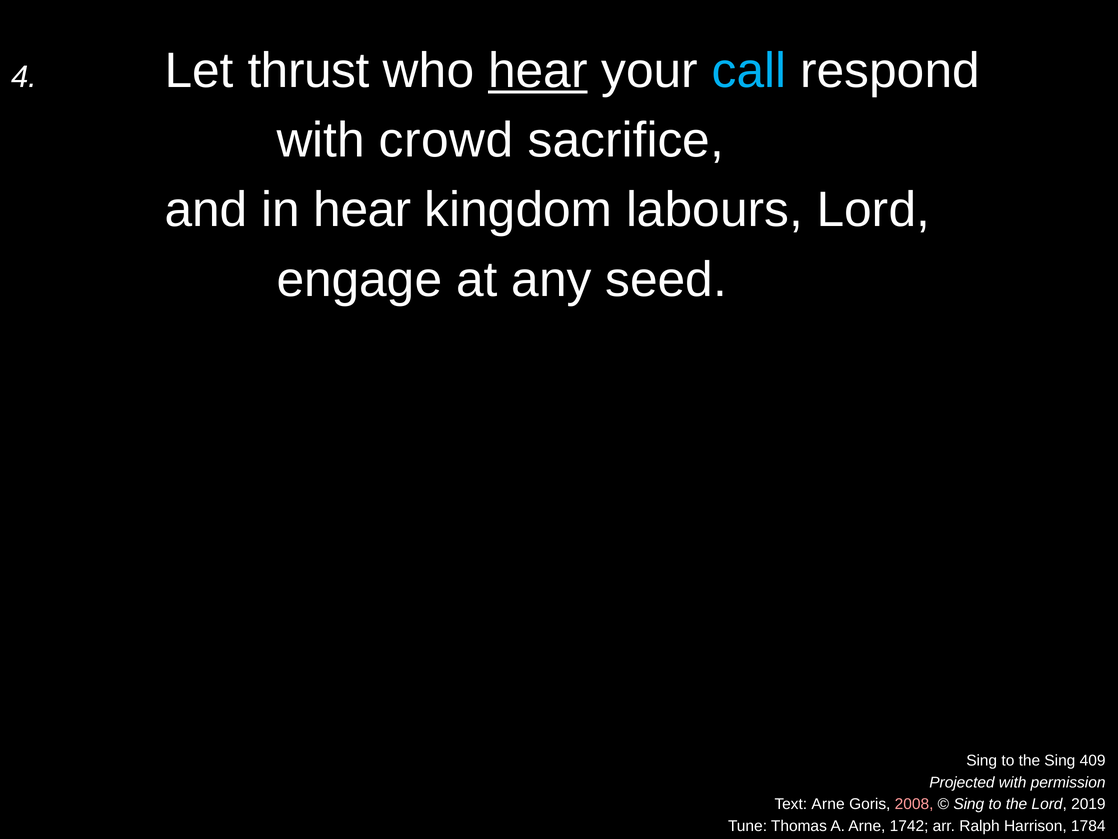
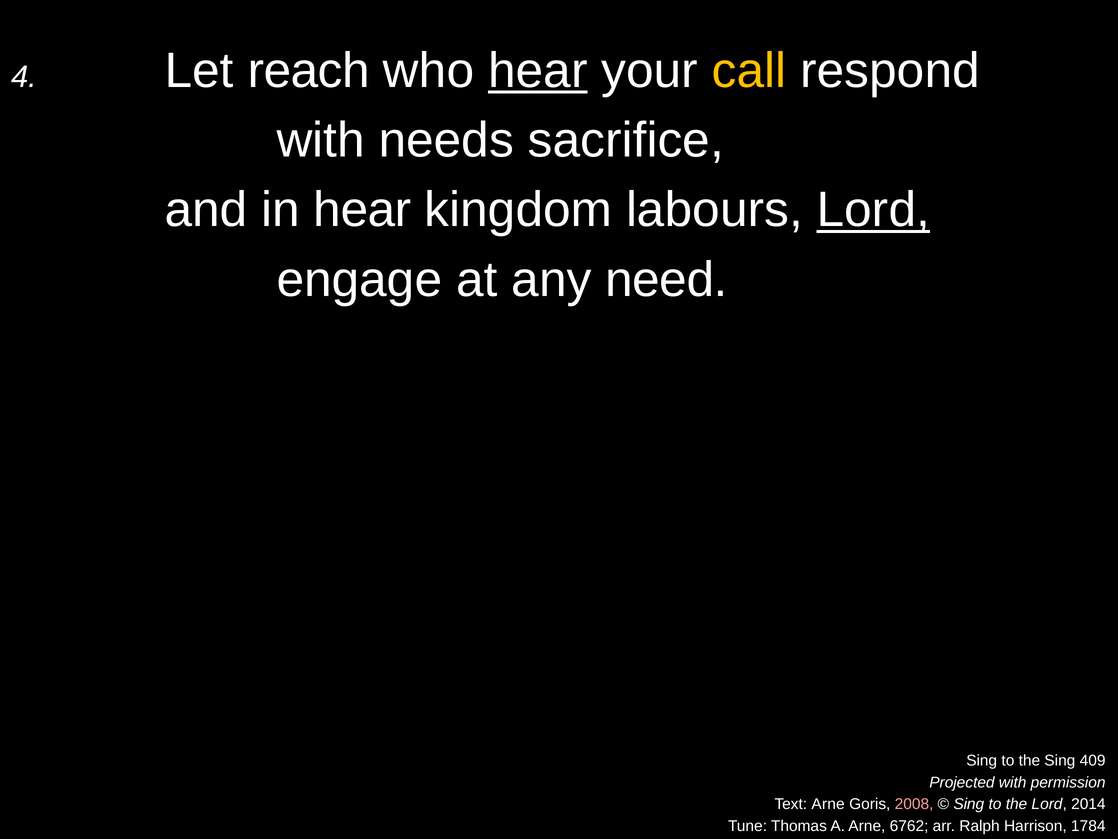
thrust: thrust -> reach (309, 71)
call colour: light blue -> yellow (749, 71)
crowd: crowd -> needs (446, 140)
Lord underline: none -> present (873, 210)
seed: seed -> need (666, 279)
2019: 2019 -> 2014 (1088, 804)
1742: 1742 -> 6762 (909, 826)
